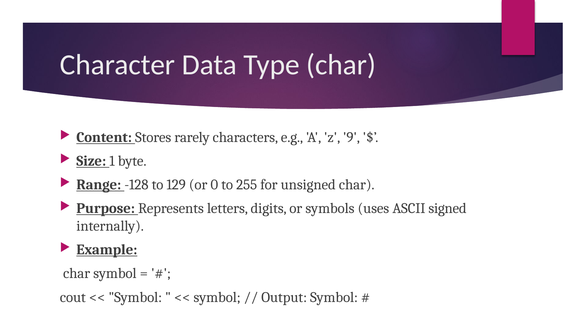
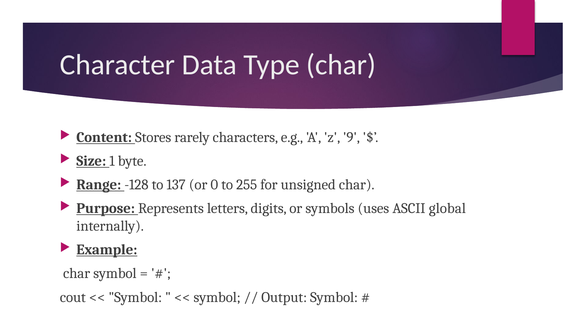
129: 129 -> 137 (176, 185)
signed: signed -> global (447, 208)
